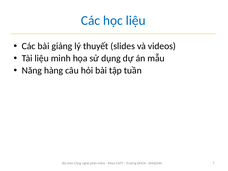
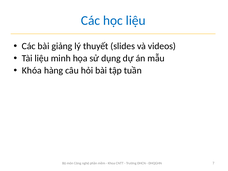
Năng: Năng -> Khóa (32, 71)
